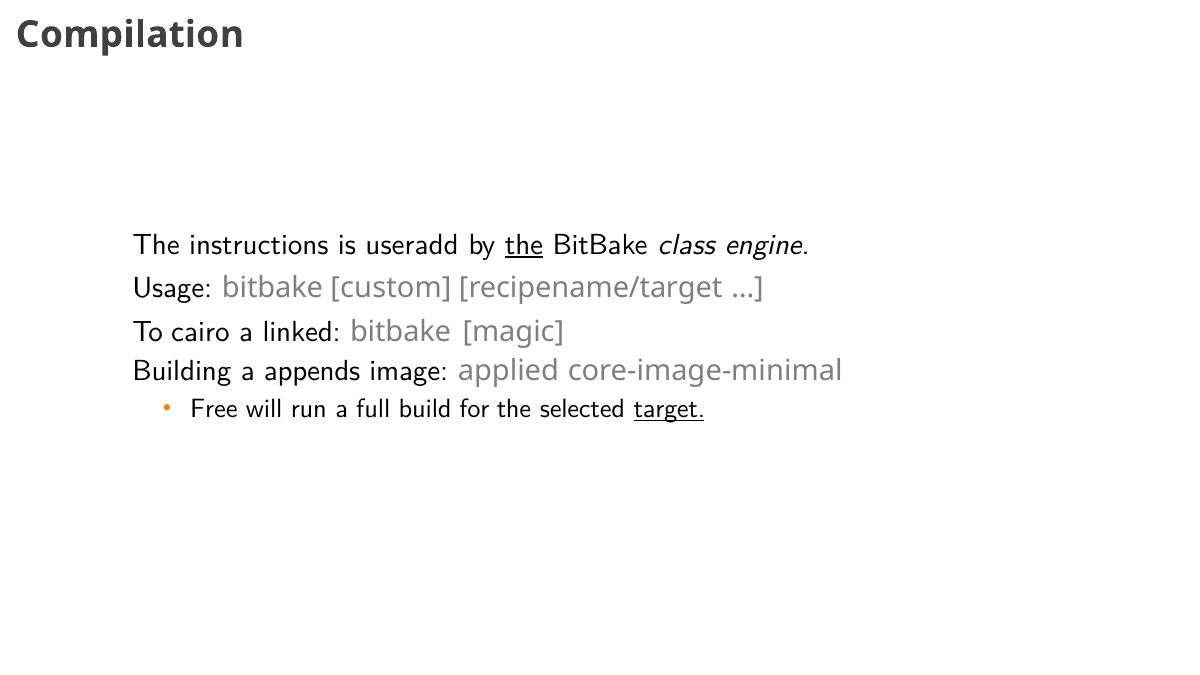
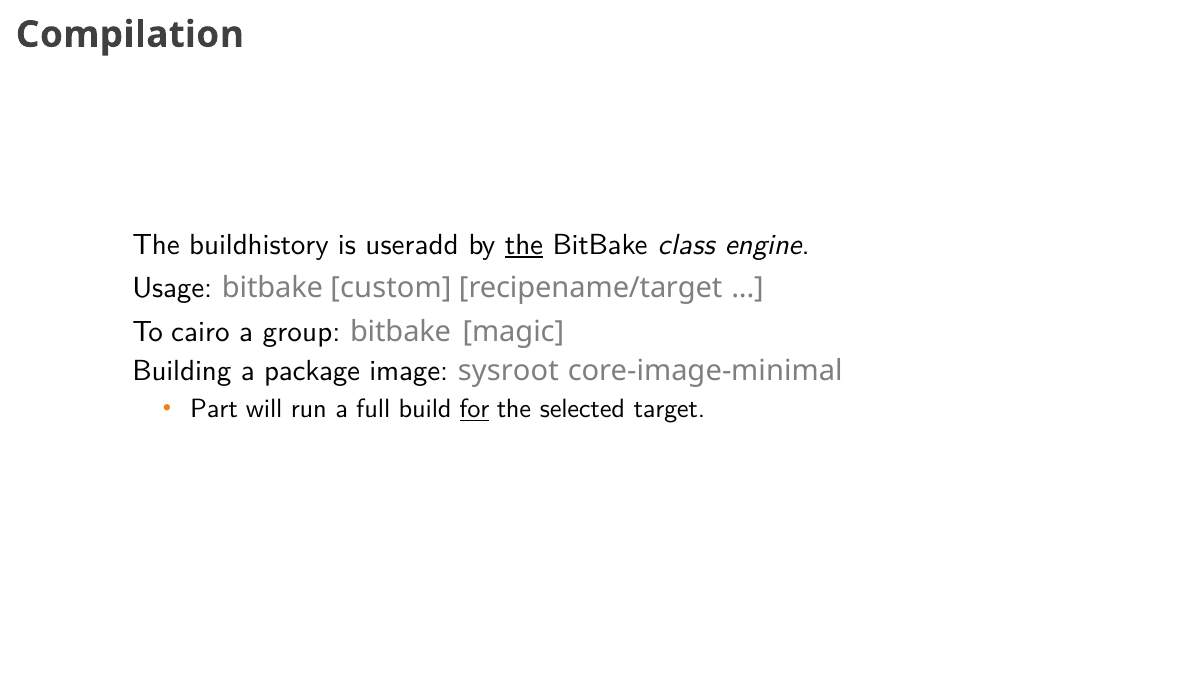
instructions: instructions -> buildhistory (259, 245)
linked: linked -> group (302, 332)
appends: appends -> package (312, 372)
applied: applied -> sysroot (508, 372)
Free: Free -> Part (214, 409)
for underline: none -> present (474, 409)
target underline: present -> none (669, 409)
